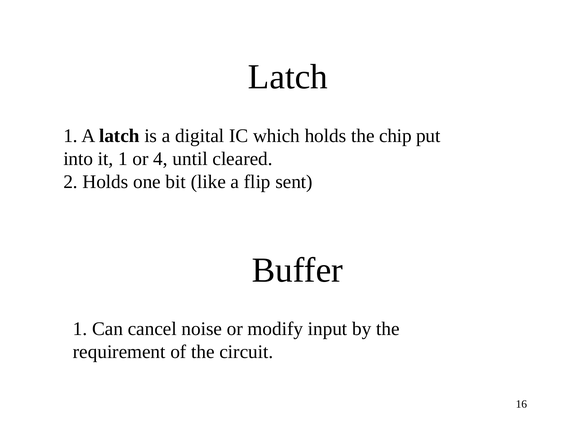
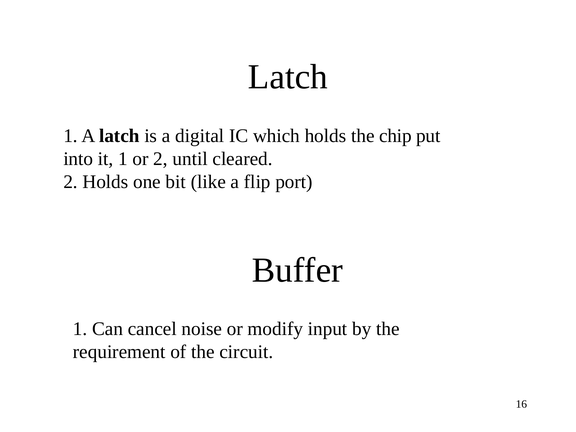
or 4: 4 -> 2 (161, 159)
sent: sent -> port (294, 182)
